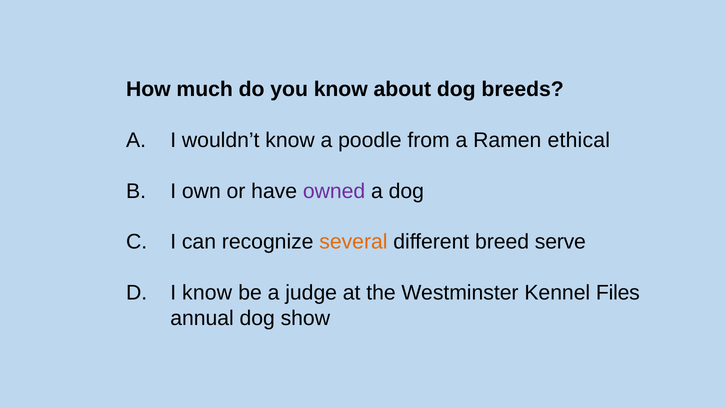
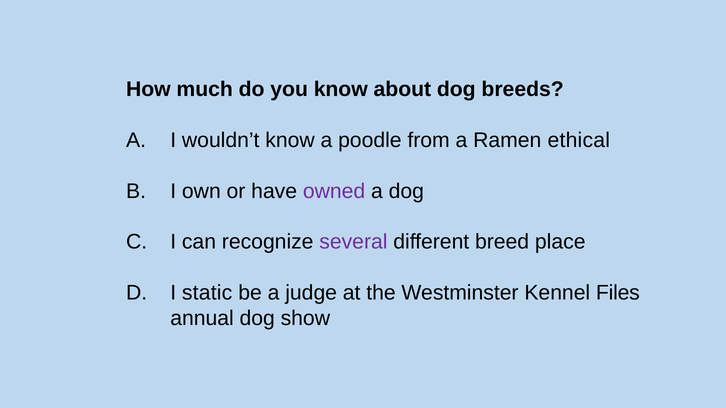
several colour: orange -> purple (353, 242)
serve: serve -> place (560, 242)
I know: know -> static (207, 293)
